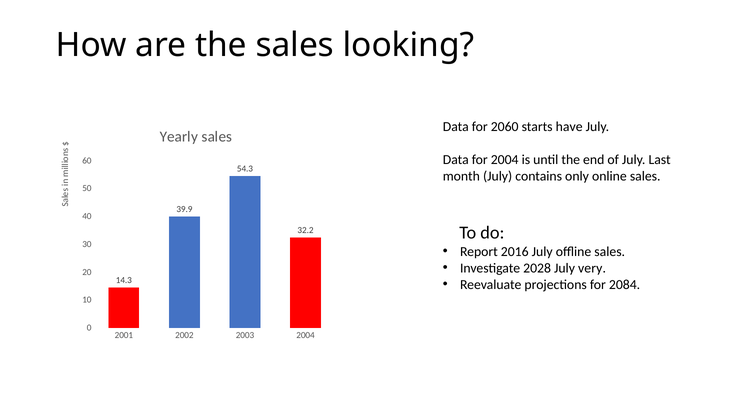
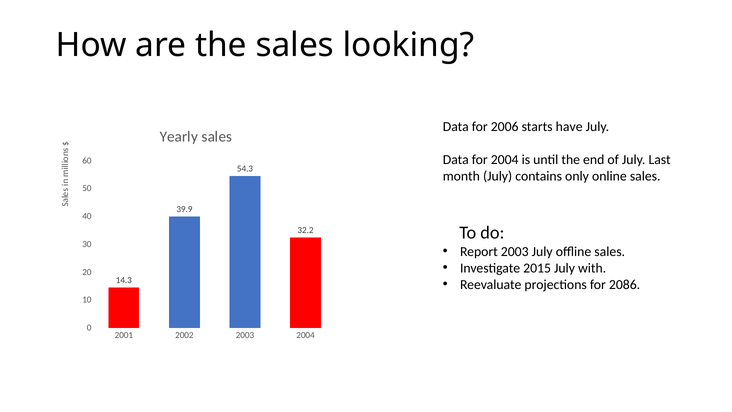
2060: 2060 -> 2006 (505, 127)
Report 2016: 2016 -> 2003 (515, 252)
2028: 2028 -> 2015 (537, 268)
very: very -> with (592, 268)
2084: 2084 -> 2086 (625, 284)
